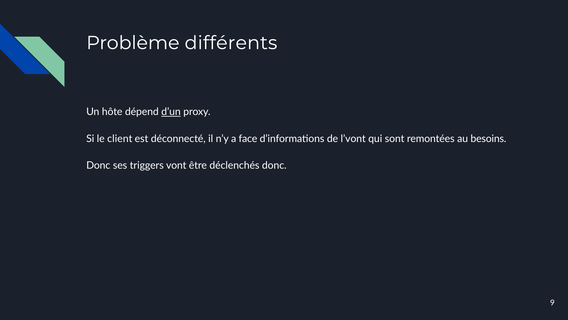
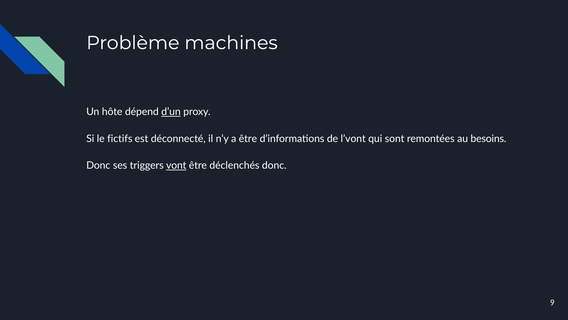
différents: différents -> machines (231, 43)
client: client -> fictifs (120, 139)
a face: face -> être (248, 139)
vont underline: none -> present (176, 165)
